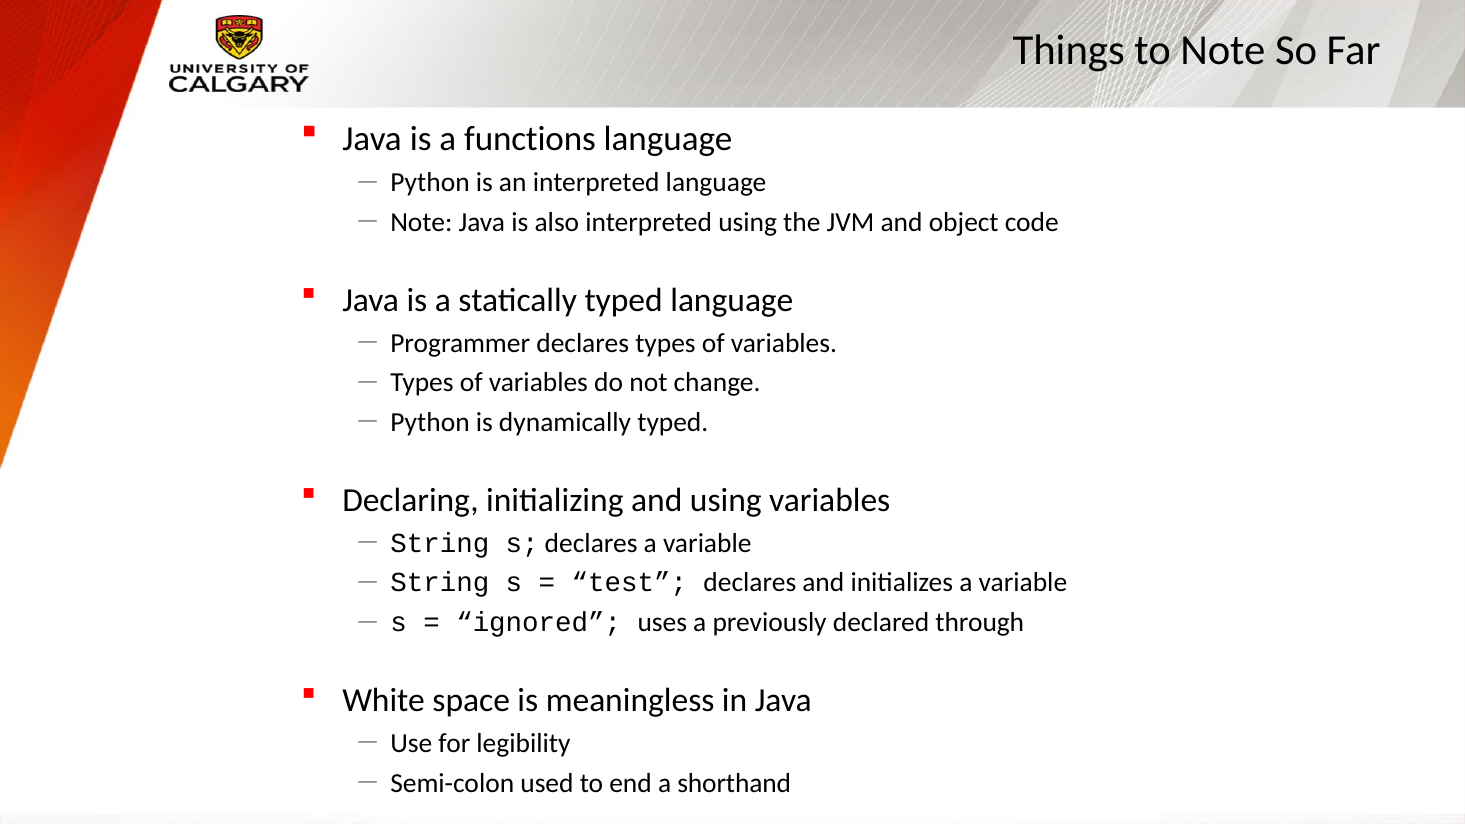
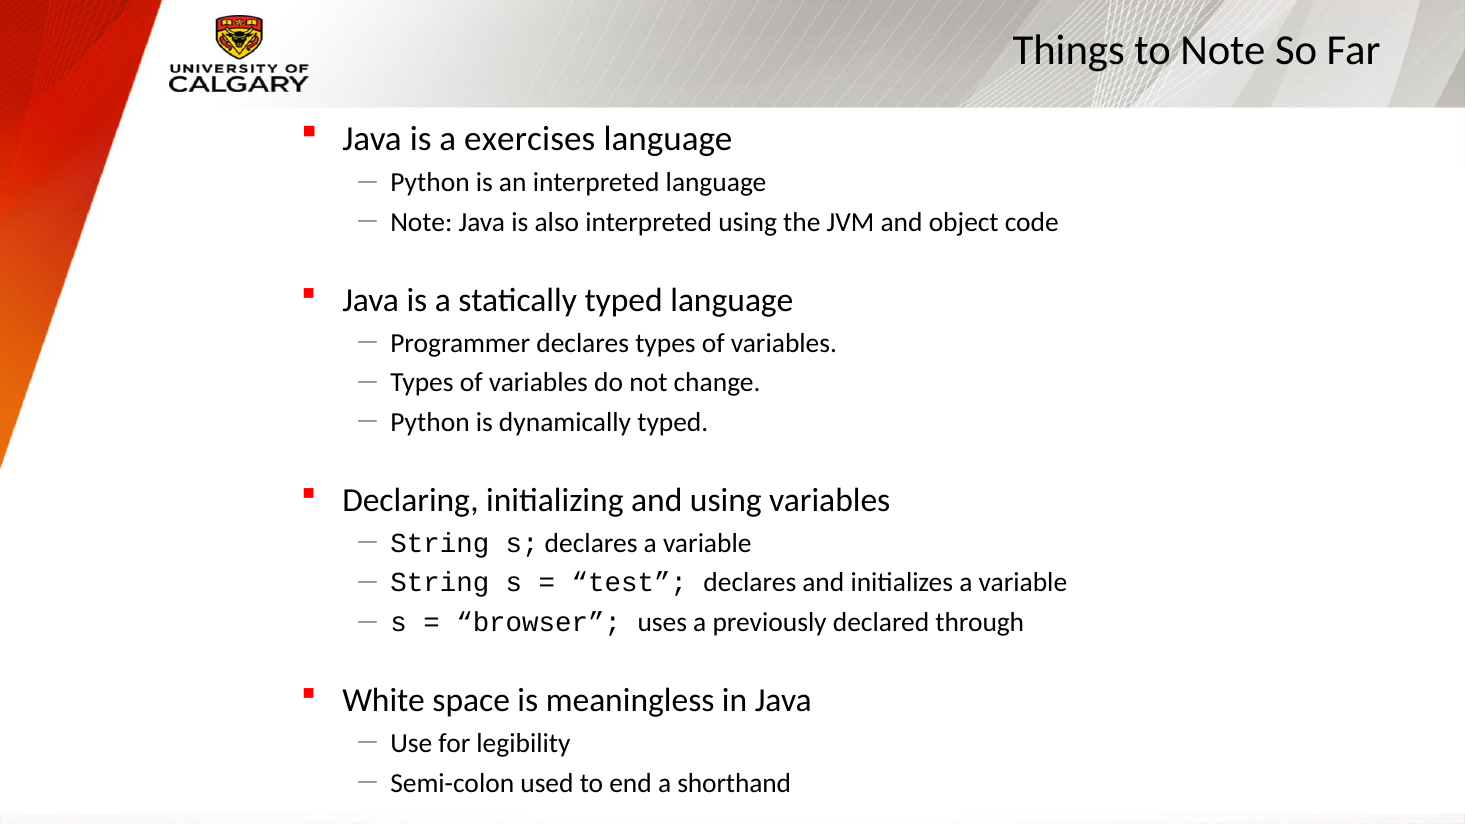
functions: functions -> exercises (530, 139)
ignored: ignored -> browser (539, 623)
